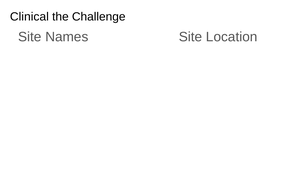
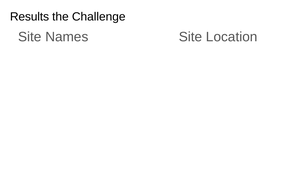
Clinical: Clinical -> Results (29, 17)
